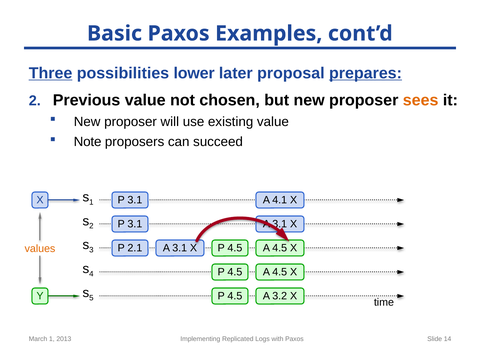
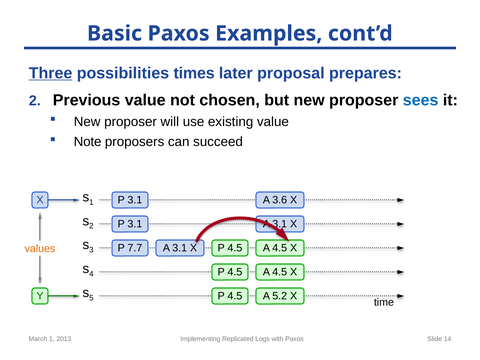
lower: lower -> times (194, 73)
prepares underline: present -> none (366, 73)
sees colour: orange -> blue (421, 100)
4.1: 4.1 -> 3.6 (280, 200)
2.1: 2.1 -> 7.7 (135, 248)
3.2: 3.2 -> 5.2 (280, 296)
